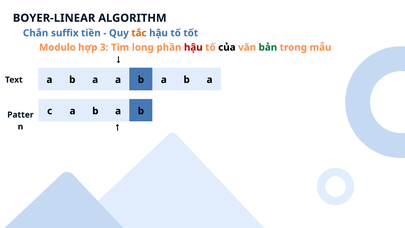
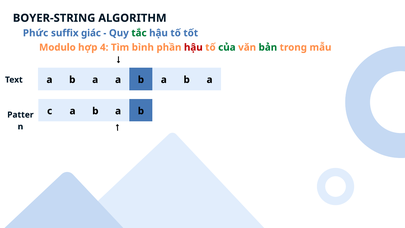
BOYER-LINEAR: BOYER-LINEAR -> BOYER-STRING (54, 18)
Chắn: Chắn -> Phức (36, 33)
tiền: tiền -> giác (91, 33)
tắc colour: orange -> green (139, 33)
3: 3 -> 4 (104, 47)
long: long -> bình (143, 47)
của colour: black -> green (227, 47)
